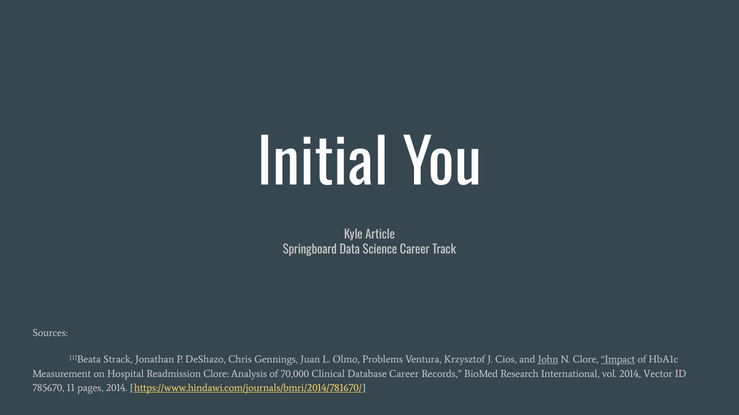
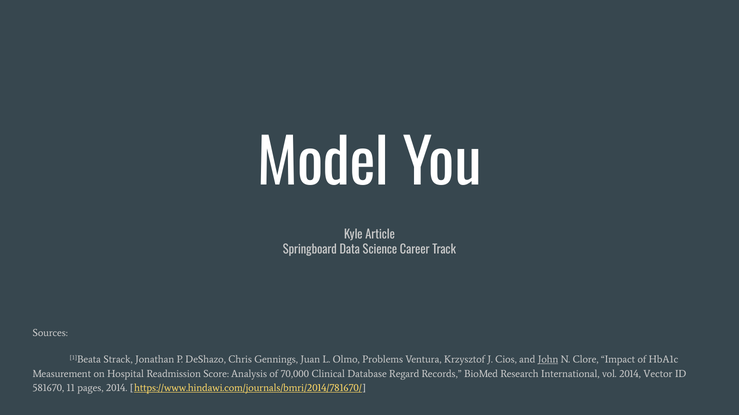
Initial: Initial -> Model (323, 165)
Impact underline: present -> none (618, 360)
Readmission Clore: Clore -> Score (216, 374)
Database Career: Career -> Regard (404, 374)
785670: 785670 -> 581670 (48, 388)
